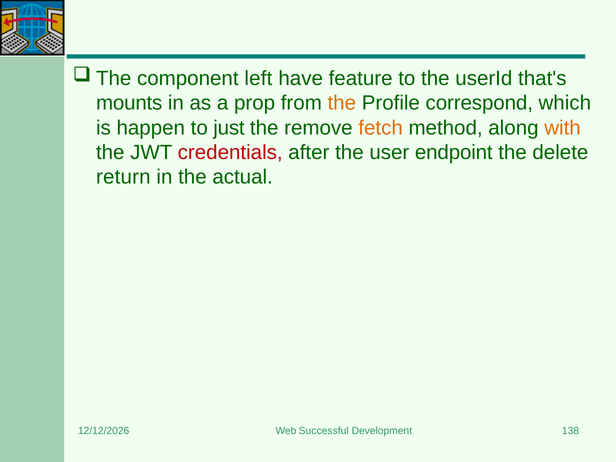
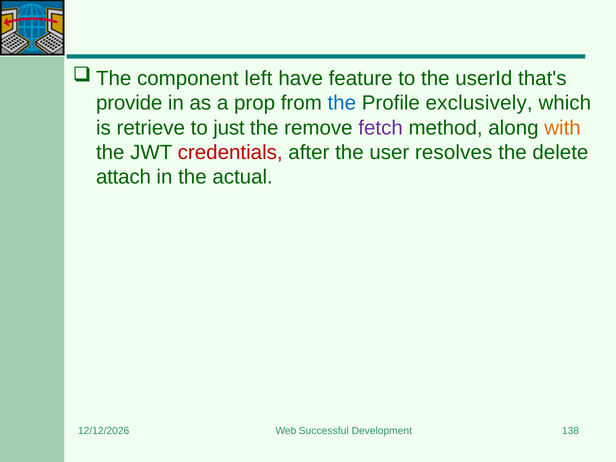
mounts: mounts -> provide (129, 103)
the colour: orange -> blue (342, 103)
correspond: correspond -> exclusively (479, 103)
happen: happen -> retrieve (151, 128)
fetch colour: orange -> purple (381, 128)
endpoint: endpoint -> resolves (454, 152)
return: return -> attach (123, 177)
